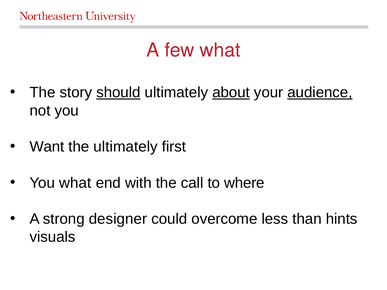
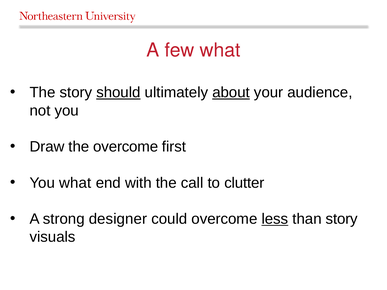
audience underline: present -> none (320, 93)
Want: Want -> Draw (47, 147)
the ultimately: ultimately -> overcome (126, 147)
where: where -> clutter (244, 183)
less underline: none -> present (275, 219)
than hints: hints -> story (342, 219)
